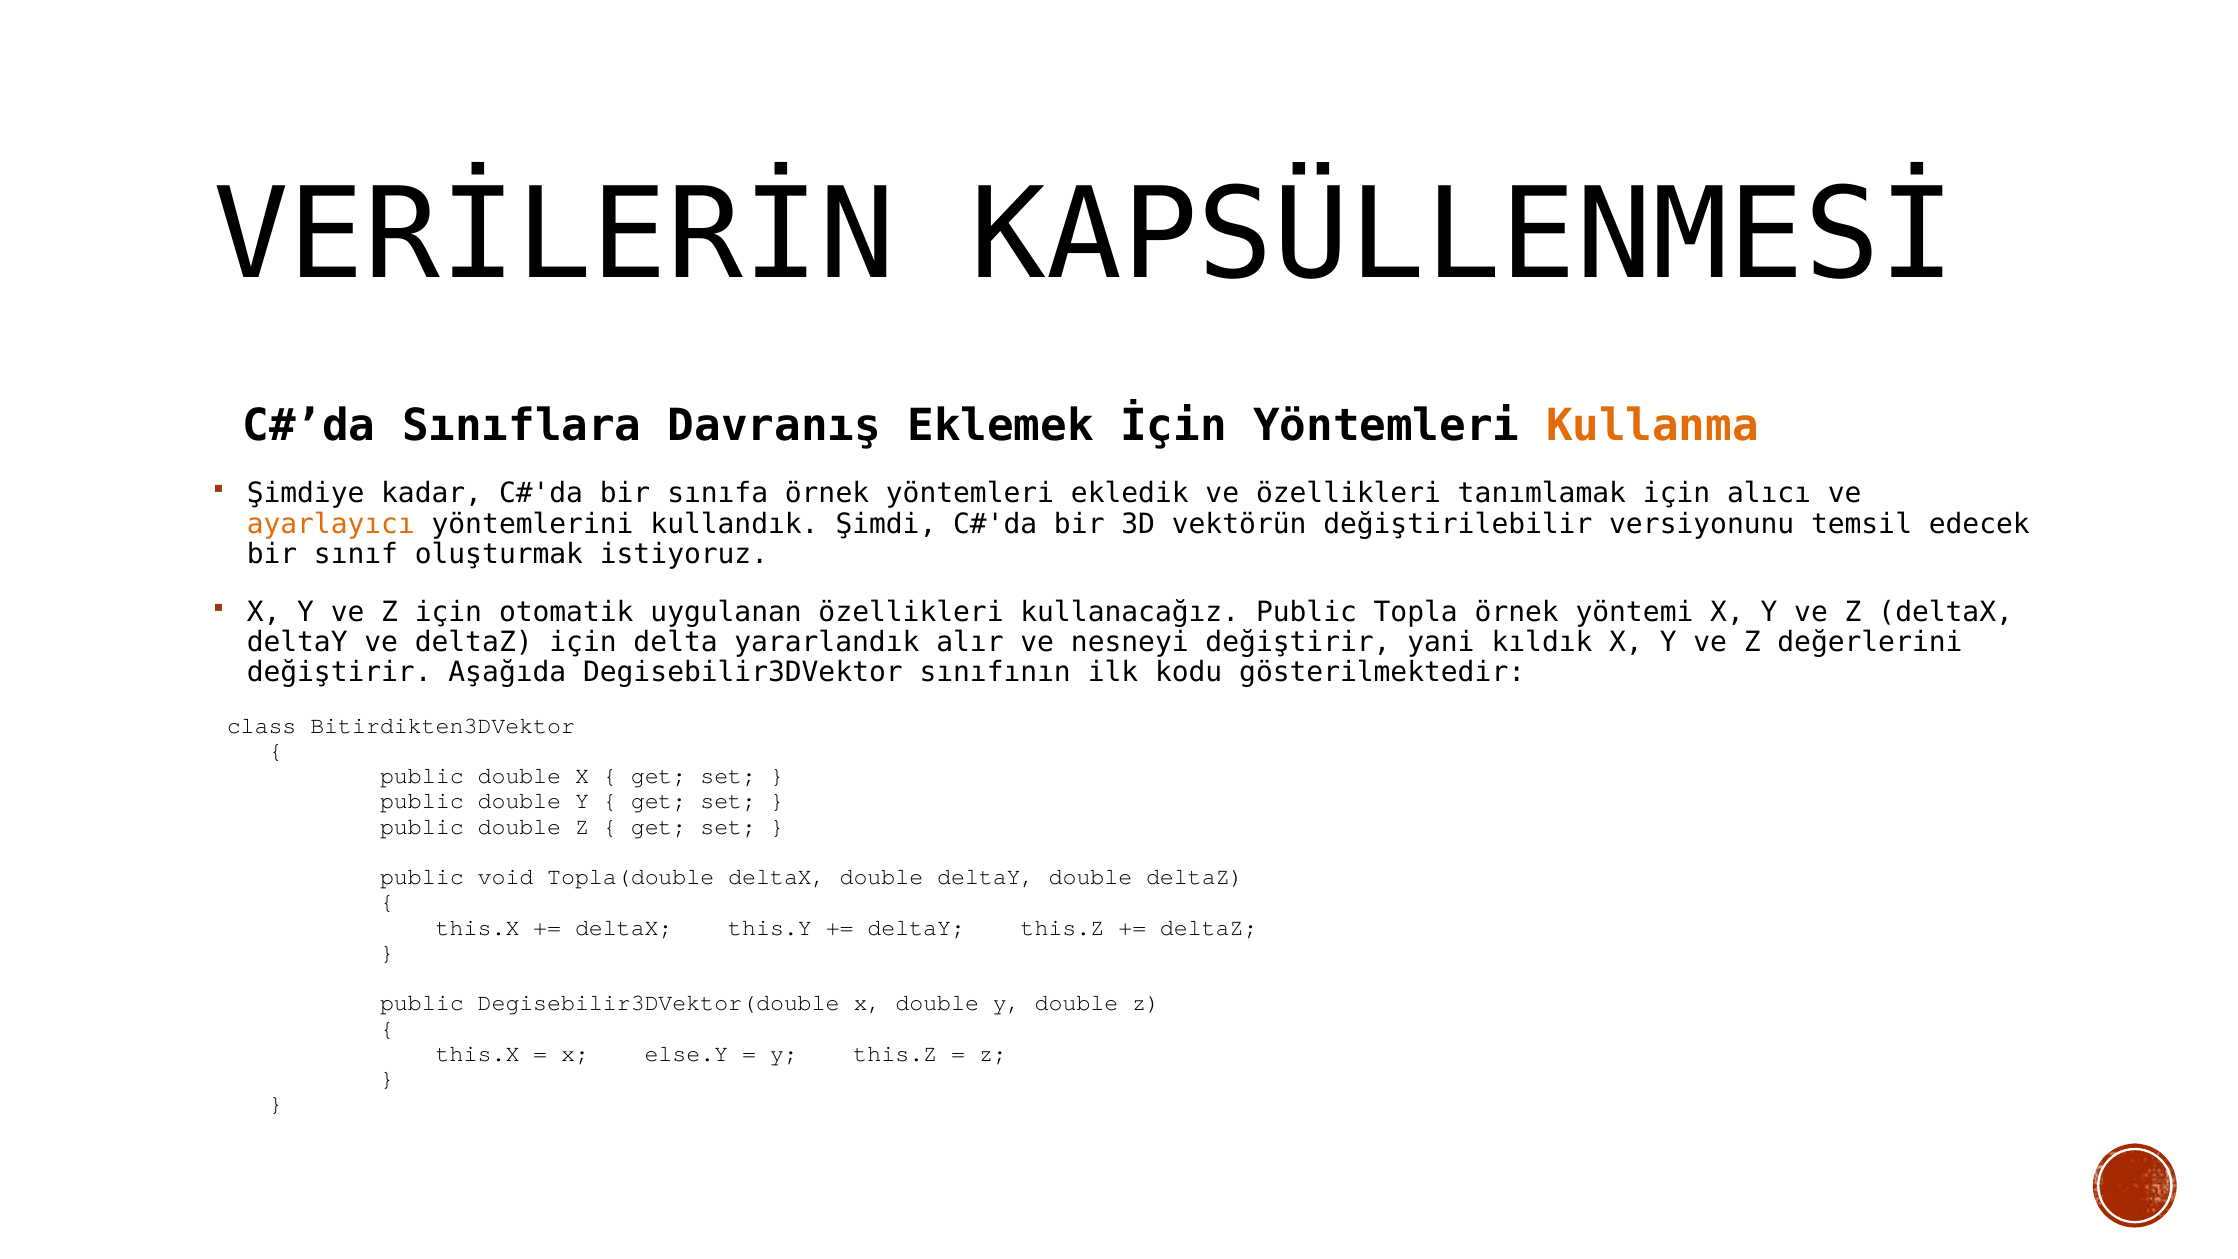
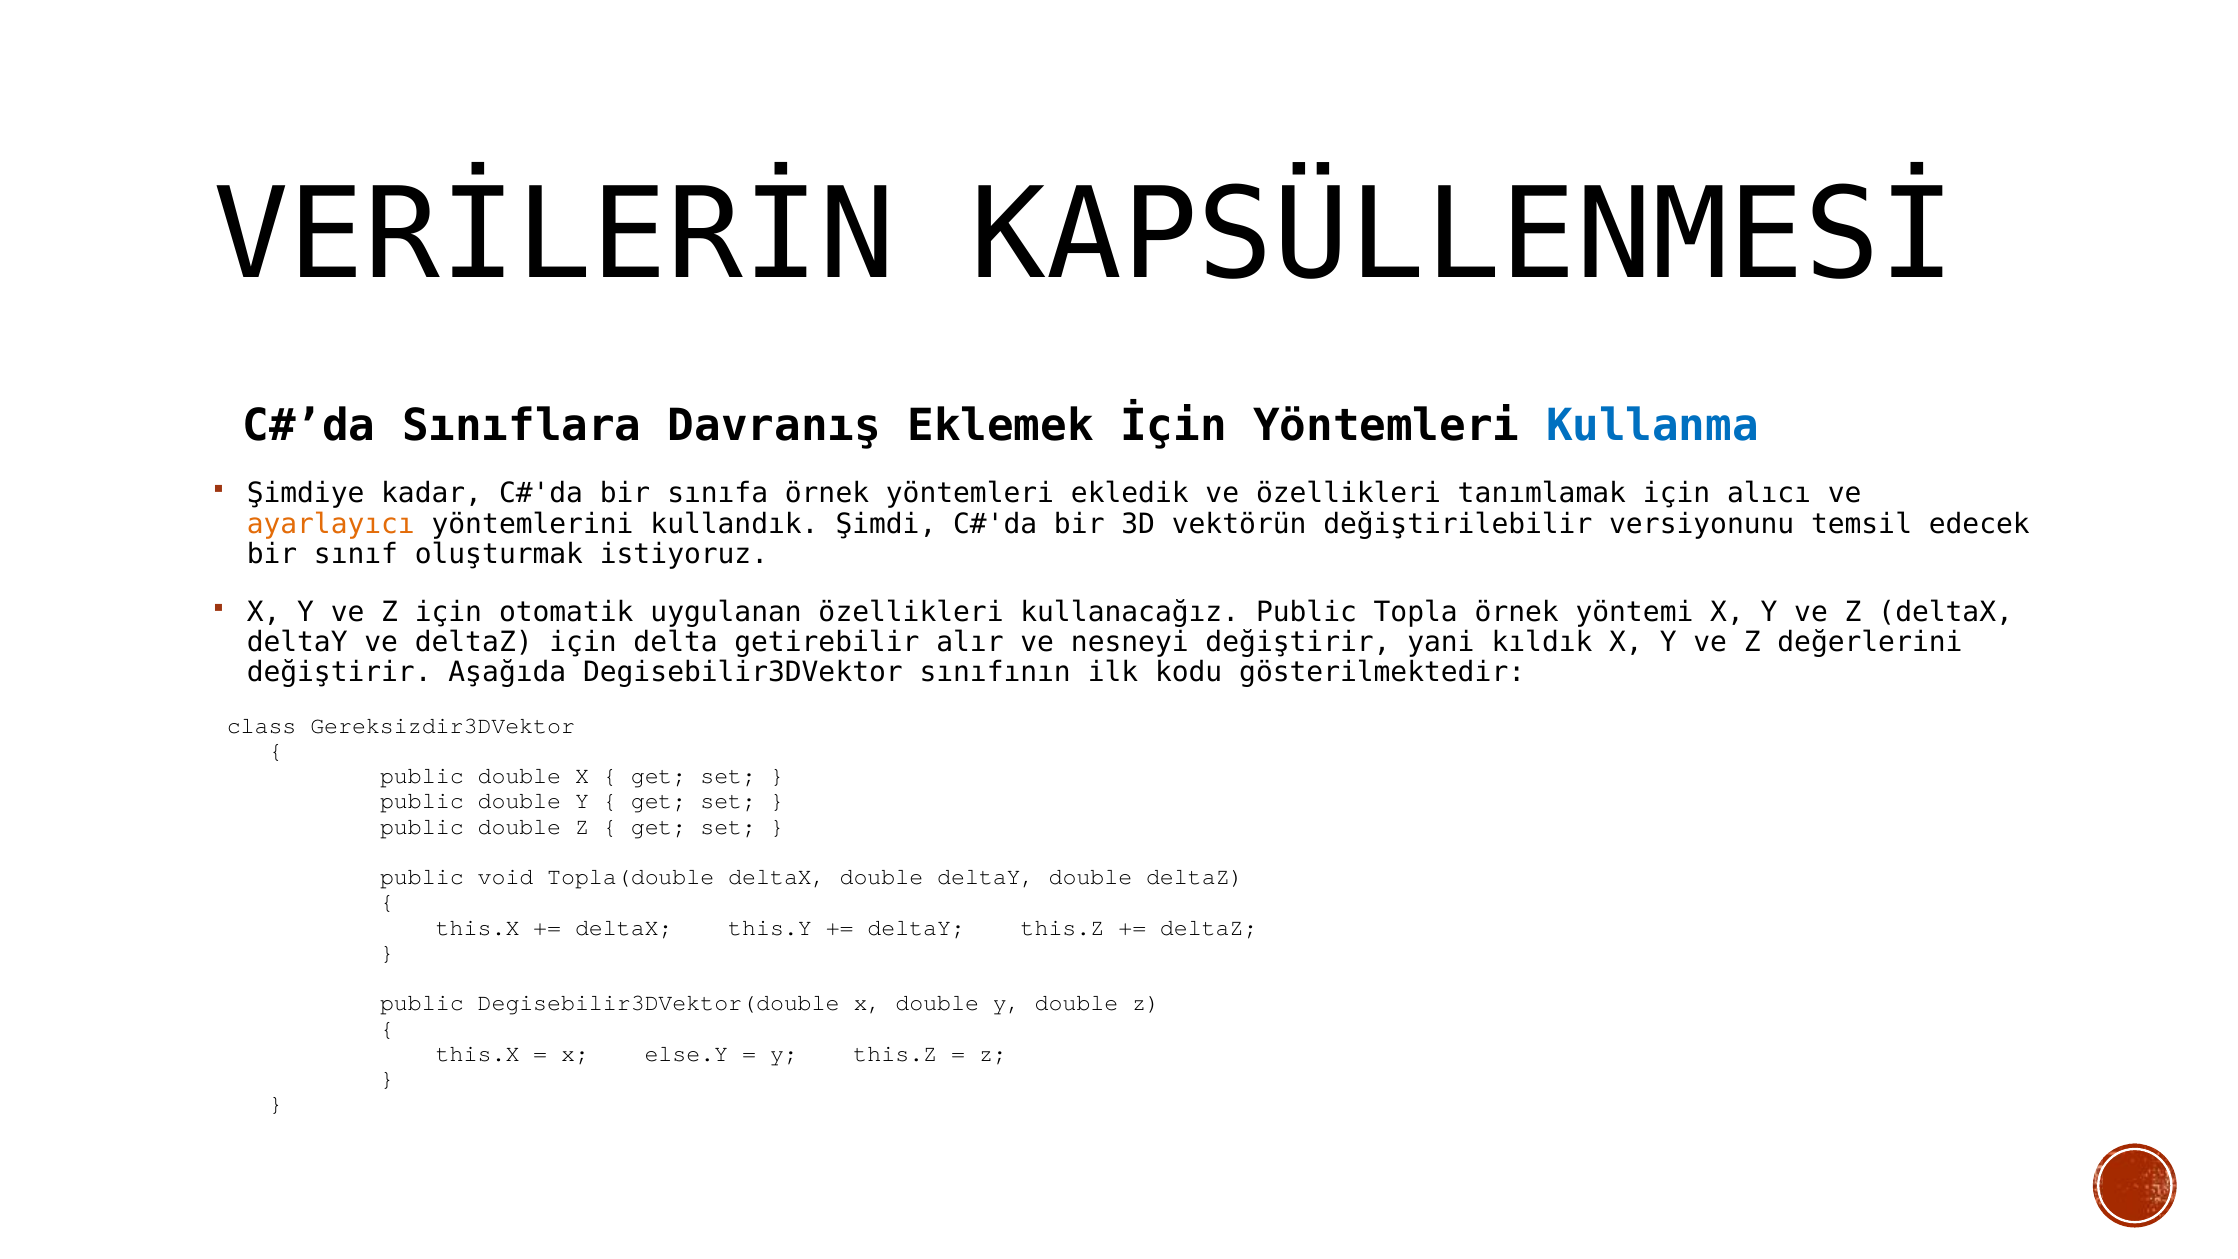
Kullanma colour: orange -> blue (1652, 425)
yararlandık: yararlandık -> getirebilir (827, 642)
Bitirdikten3DVektor: Bitirdikten3DVektor -> Gereksizdir3DVektor (443, 725)
